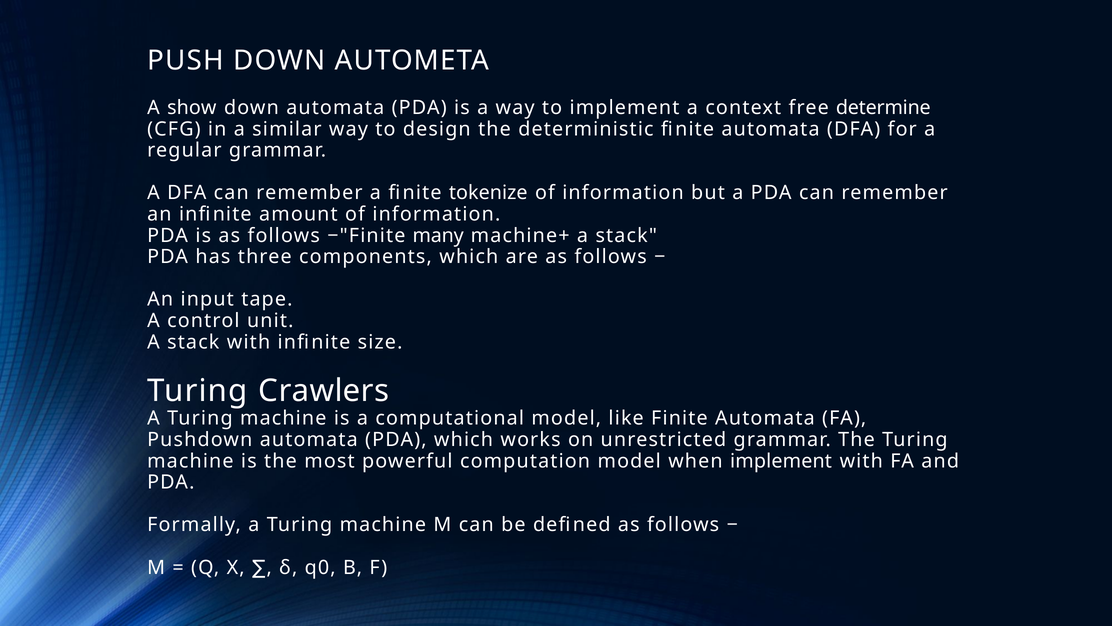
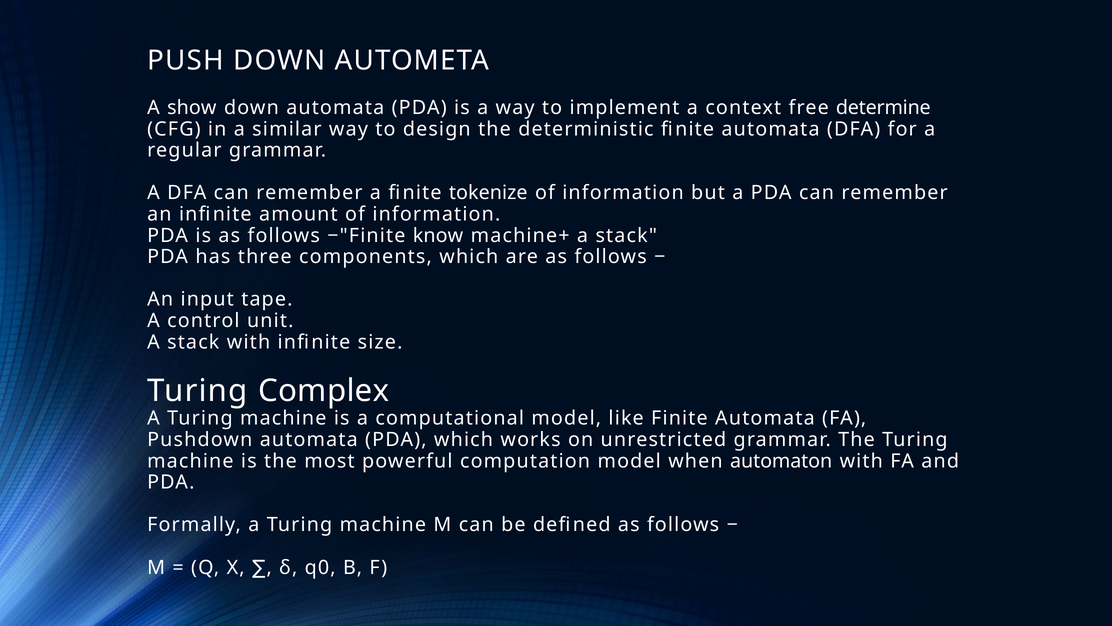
many: many -> know (438, 235)
Crawlers: Crawlers -> Complex (324, 391)
when implement: implement -> automaton (781, 461)
